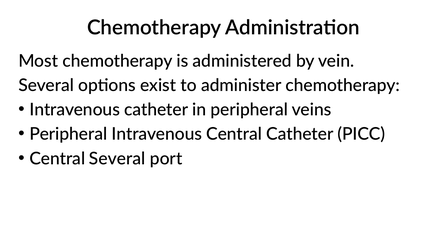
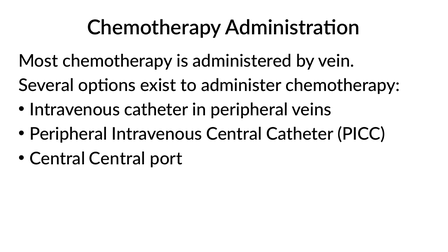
Central Several: Several -> Central (117, 159)
